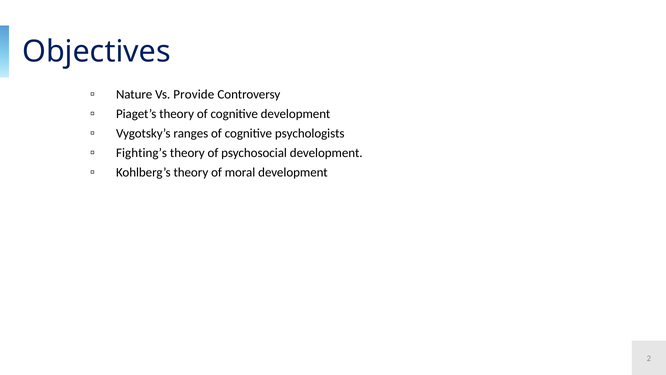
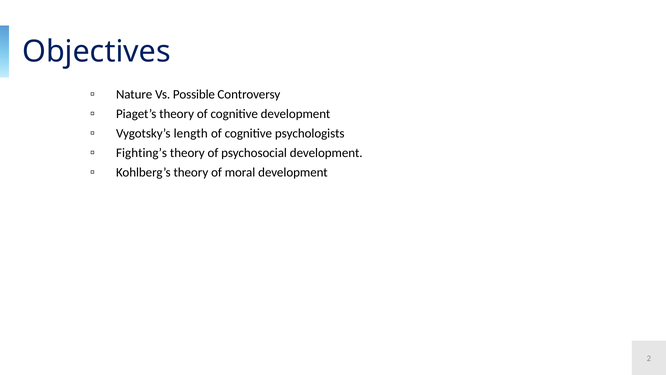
Provide: Provide -> Possible (194, 94)
ranges: ranges -> length (191, 133)
